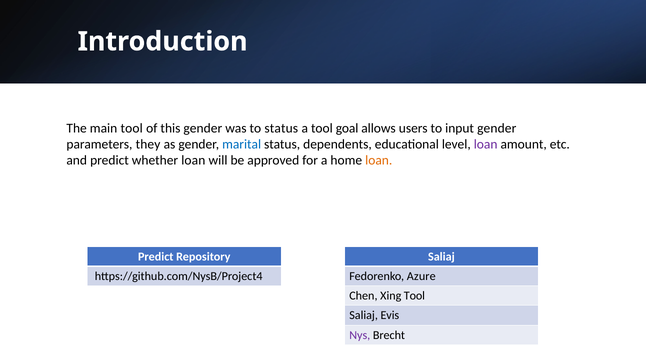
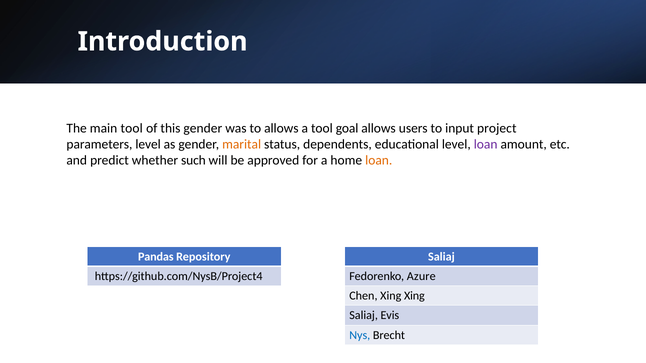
to status: status -> allows (281, 128)
input gender: gender -> project (497, 128)
parameters they: they -> level (148, 145)
marital colour: blue -> orange (242, 145)
whether loan: loan -> such (193, 161)
Predict: Predict -> Pandas (156, 257)
Xing Tool: Tool -> Xing (414, 296)
Nys colour: purple -> blue (360, 335)
